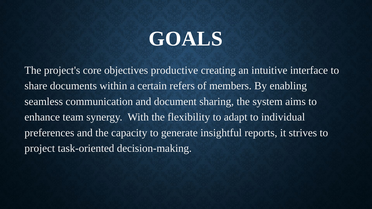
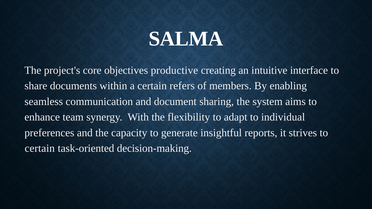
GOALS: GOALS -> SALMA (186, 39)
project: project -> certain (40, 148)
